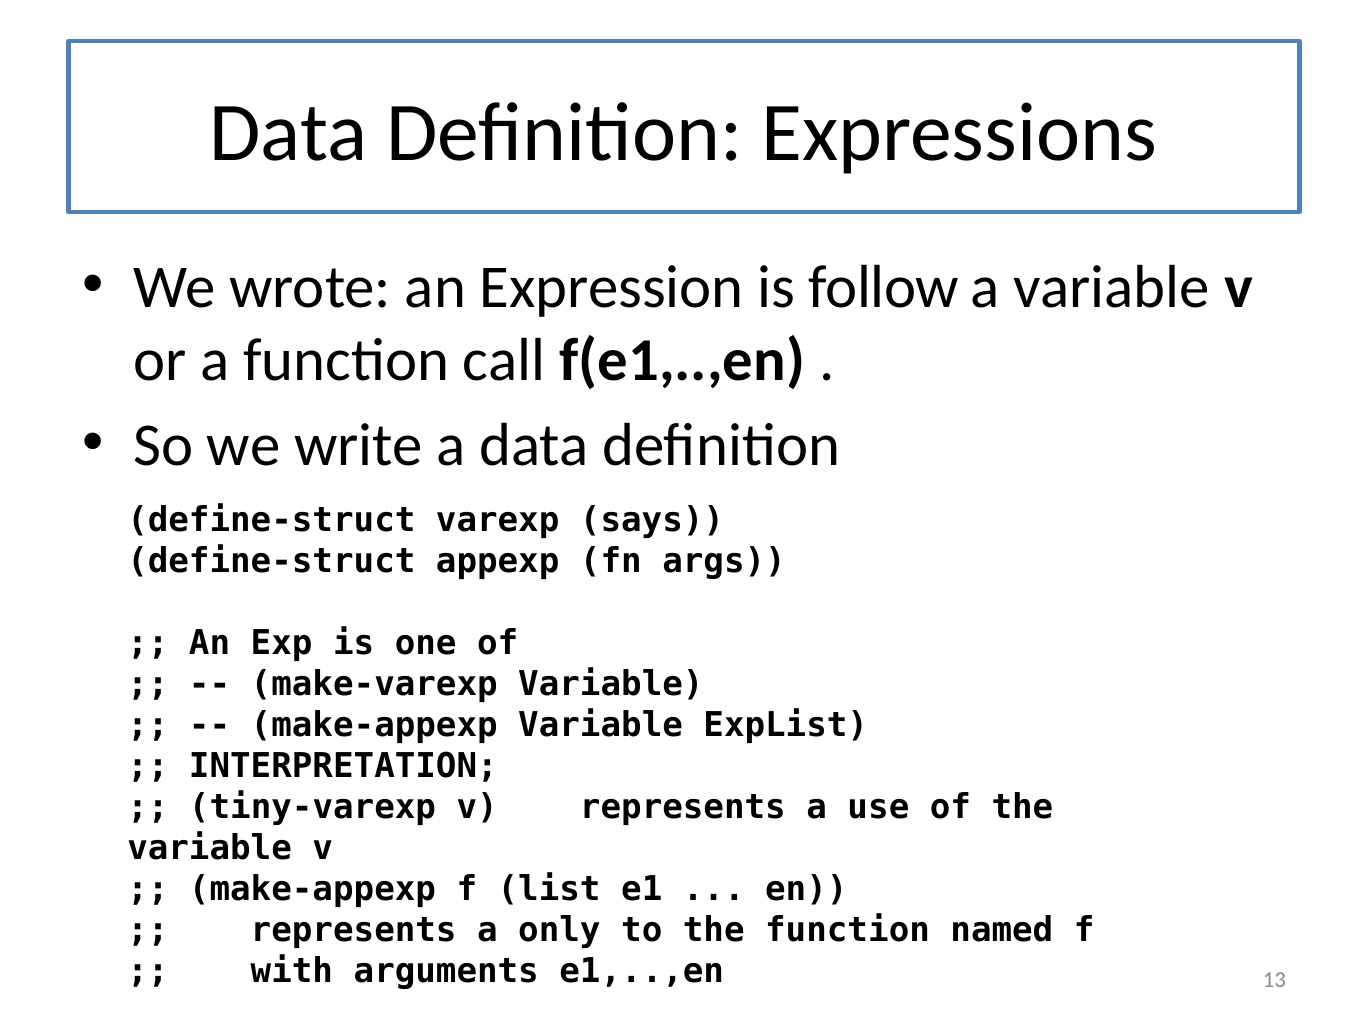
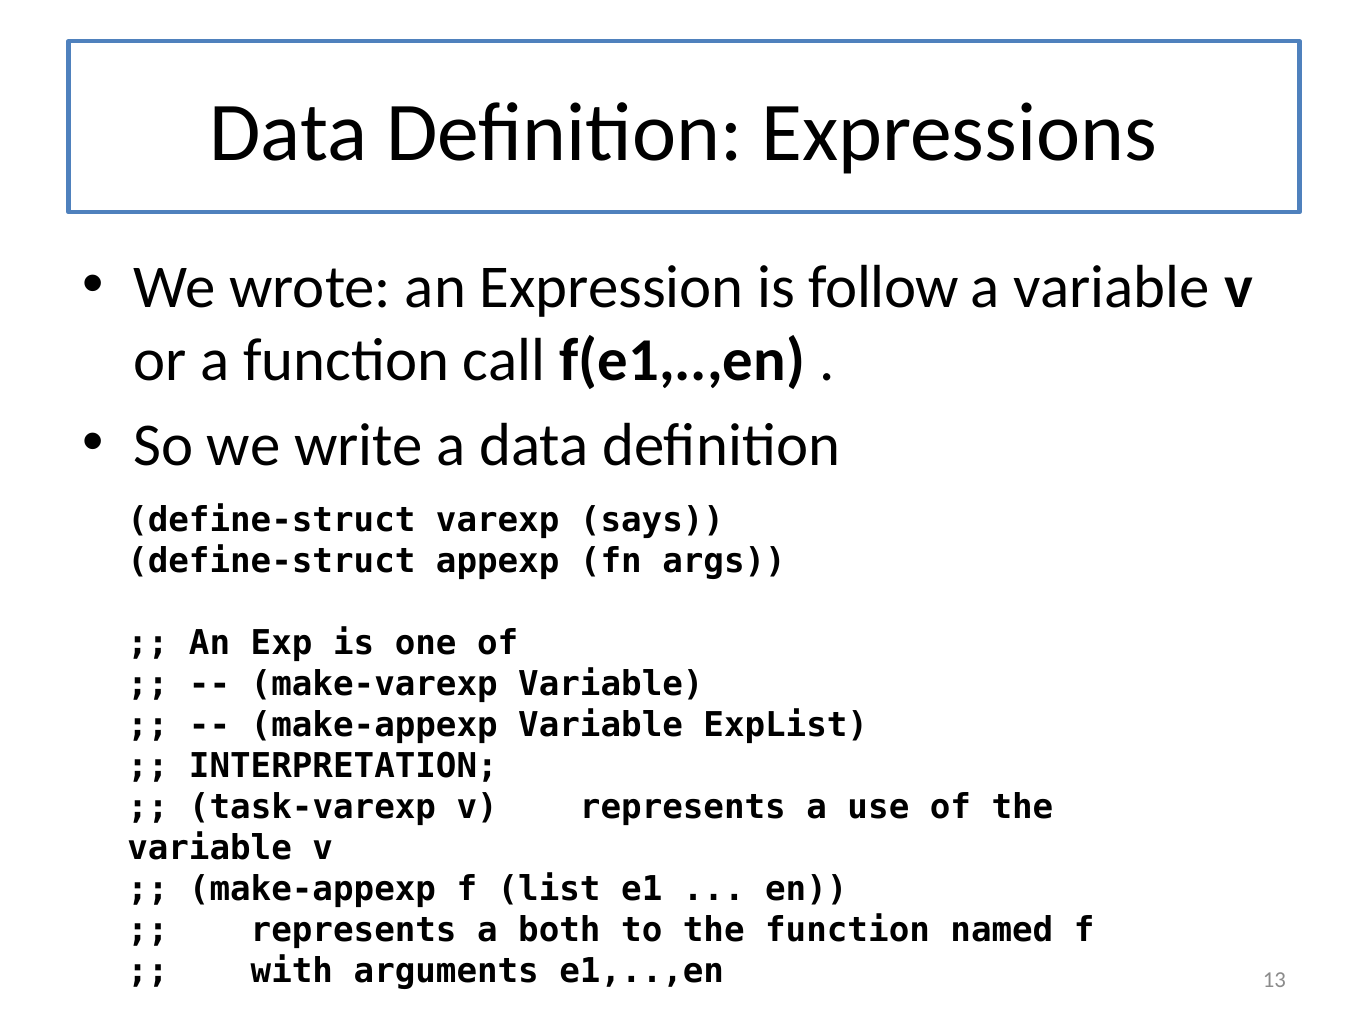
tiny-varexp: tiny-varexp -> task-varexp (313, 807)
only: only -> both (559, 930)
